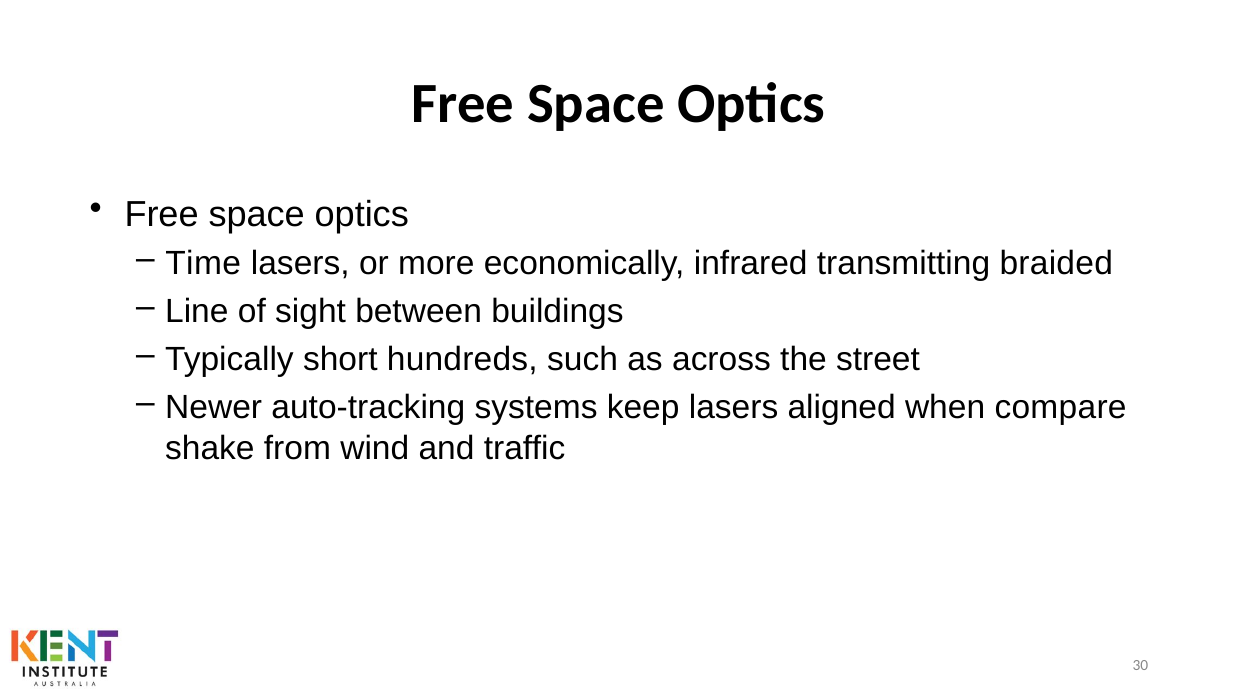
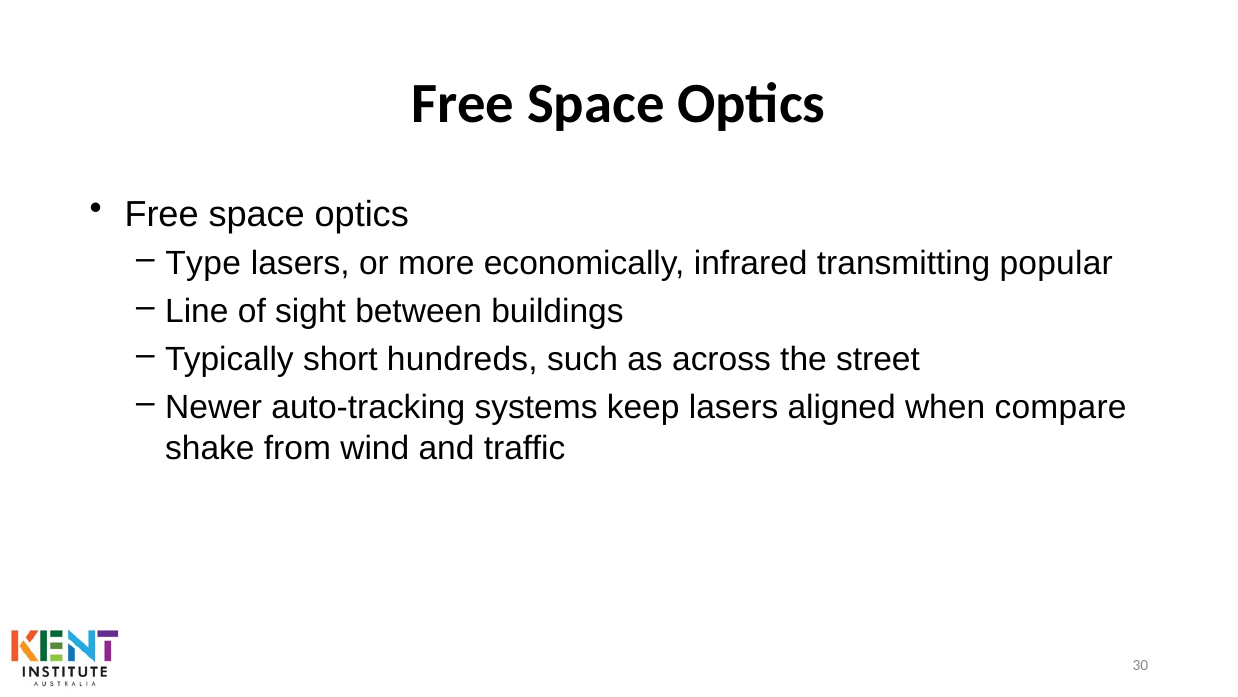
Time: Time -> Type (203, 264)
braided: braided -> popular (1056, 264)
